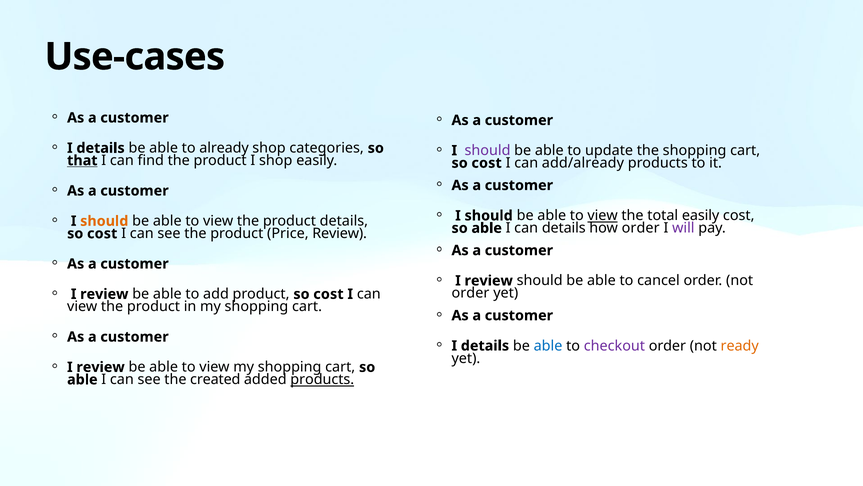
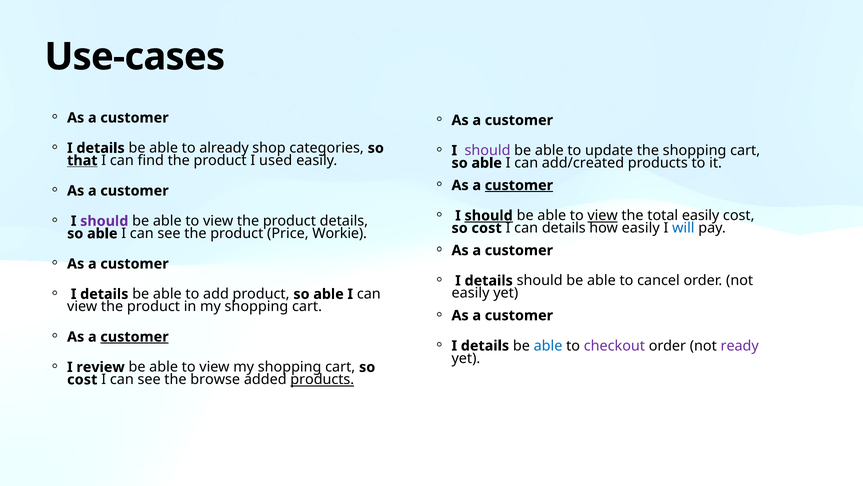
I shop: shop -> used (276, 160)
cost: cost -> able (487, 163)
add/already: add/already -> add/created (583, 163)
customer underline: none -> present (519, 185)
should underline: none -> present (489, 215)
should colour: orange -> purple (104, 221)
able: able -> cost (487, 228)
how order: order -> easily (641, 228)
will colour: purple -> blue (683, 228)
cost: cost -> able (102, 233)
Price Review: Review -> Workie (340, 233)
review: review -> details (489, 280)
order: order -> easily (471, 293)
review: review -> details (104, 294)
product so cost: cost -> able (329, 294)
customer underline: none -> present (134, 337)
ready colour: orange -> purple (740, 345)
able: able -> cost (82, 379)
created: created -> browse (215, 379)
